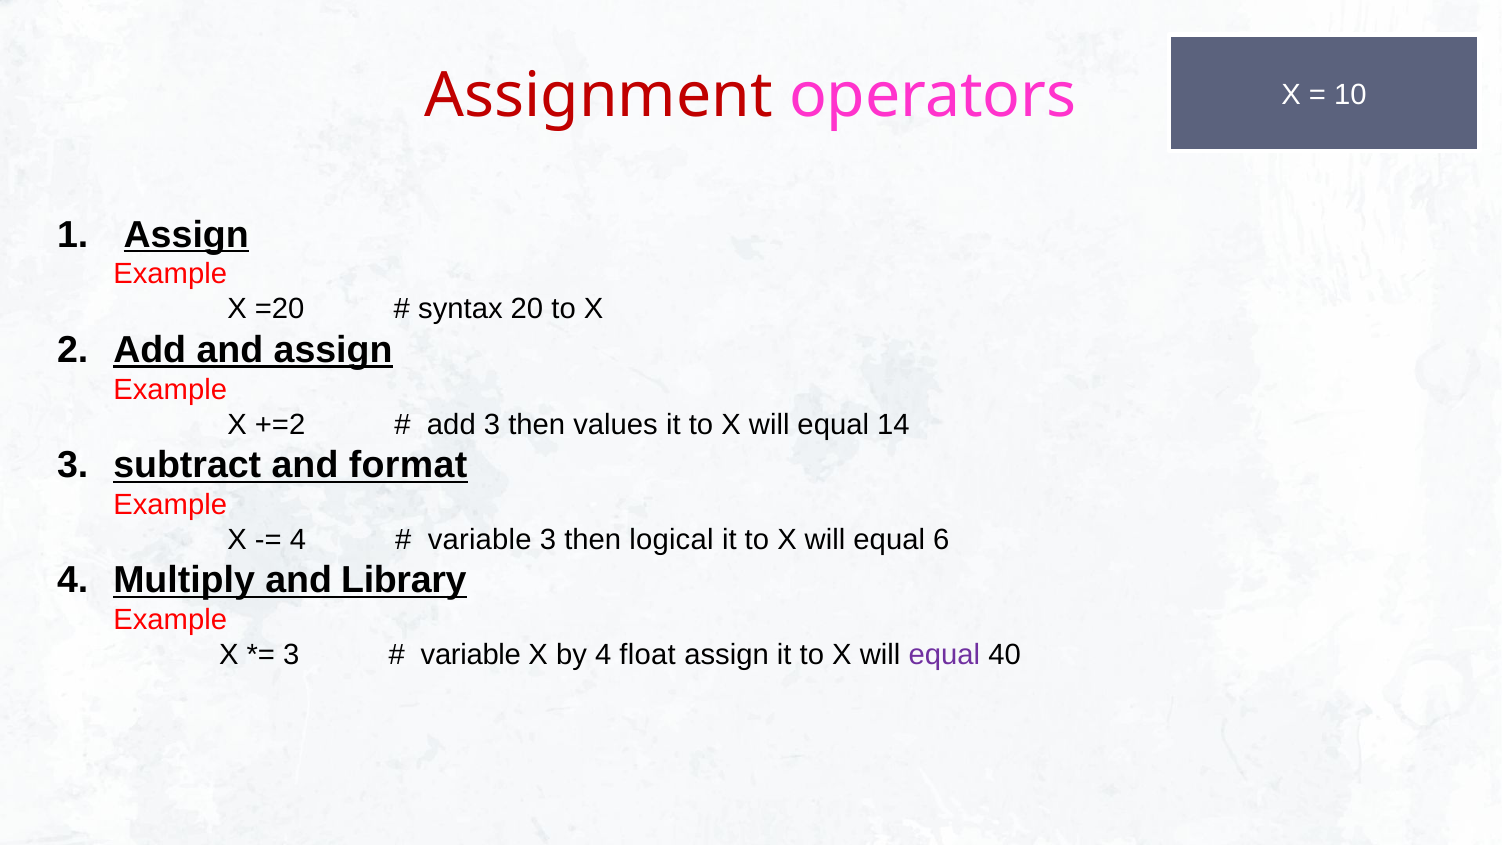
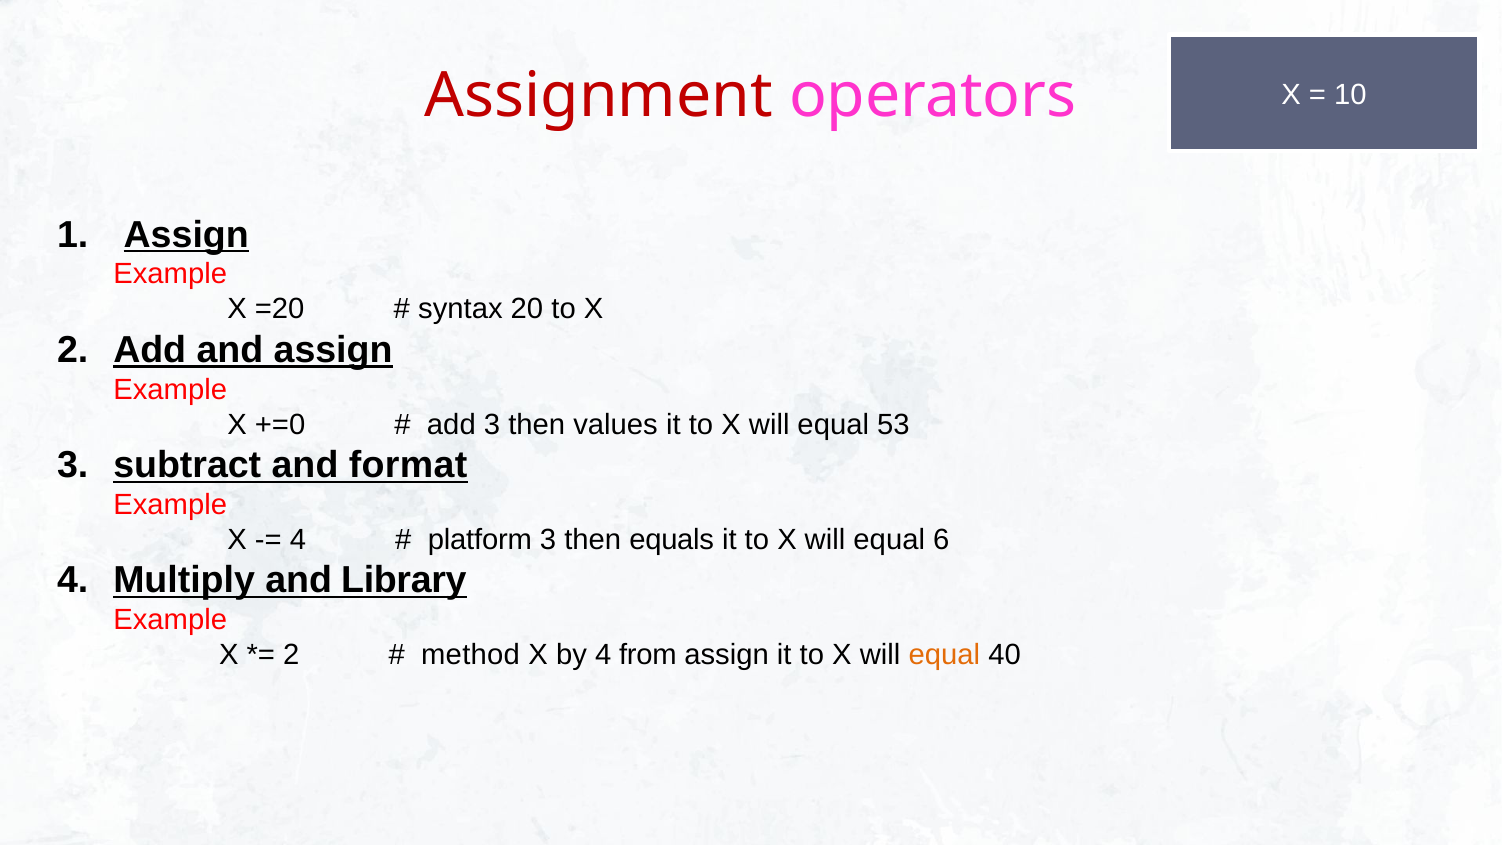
+=2: +=2 -> +=0 (280, 424)
14: 14 -> 53 (893, 424)
variable: variable -> platform (480, 540)
logical: logical -> equals (672, 540)
3: 3 -> 2 (291, 655)
variable: variable -> method (471, 655)
float: float -> from (648, 655)
equal colour: purple -> orange (944, 655)
